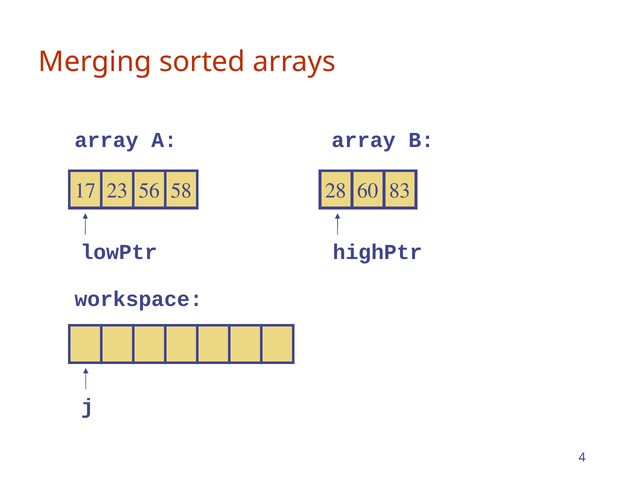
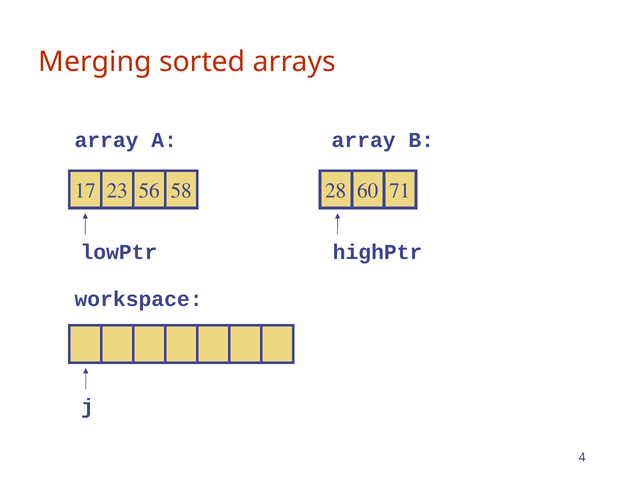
83: 83 -> 71 (400, 191)
